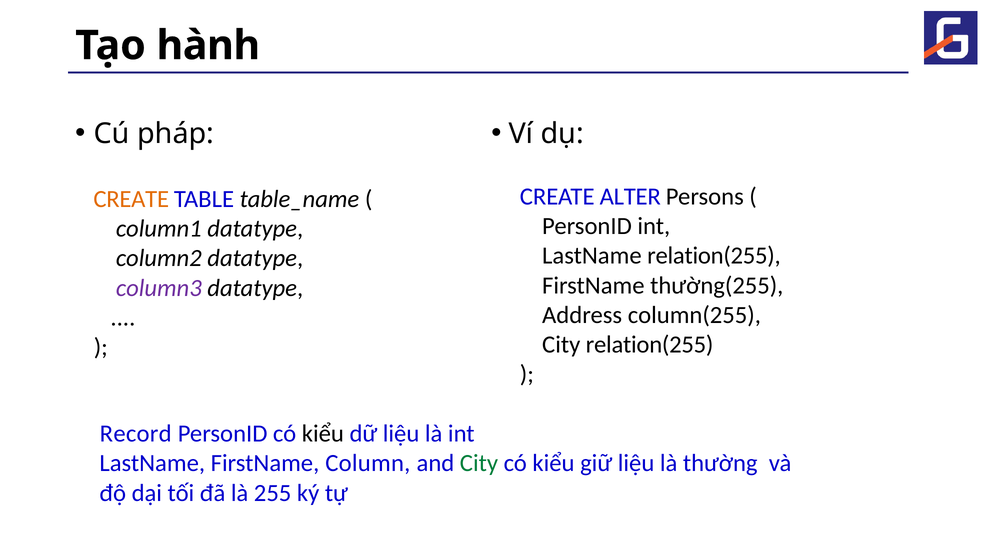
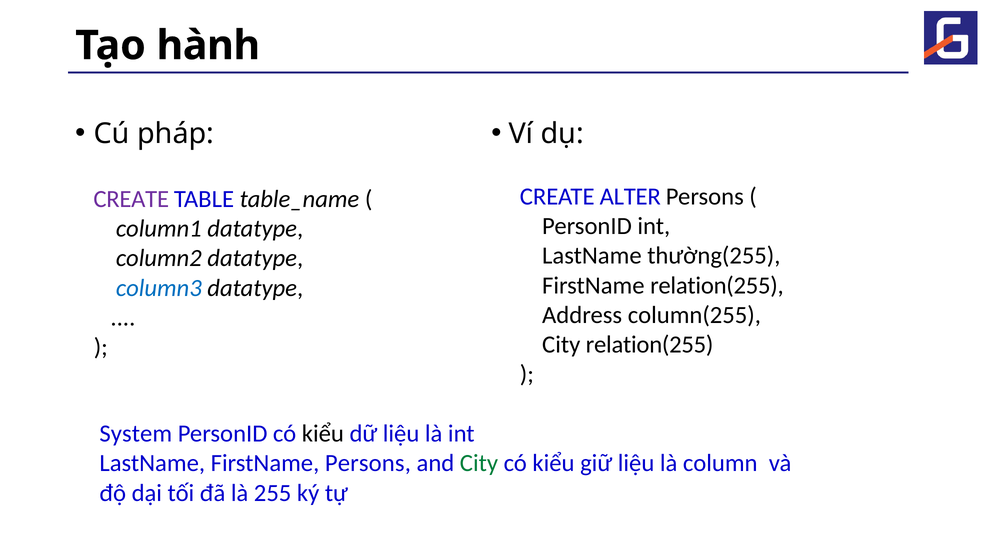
CREATE colour: orange -> purple (131, 199)
LastName relation(255: relation(255 -> thường(255 (714, 256)
FirstName thường(255: thường(255 -> relation(255 (717, 286)
column3 colour: purple -> blue (159, 288)
Record: Record -> System (136, 434)
FirstName Column: Column -> Persons (368, 463)
thường: thường -> column (720, 463)
